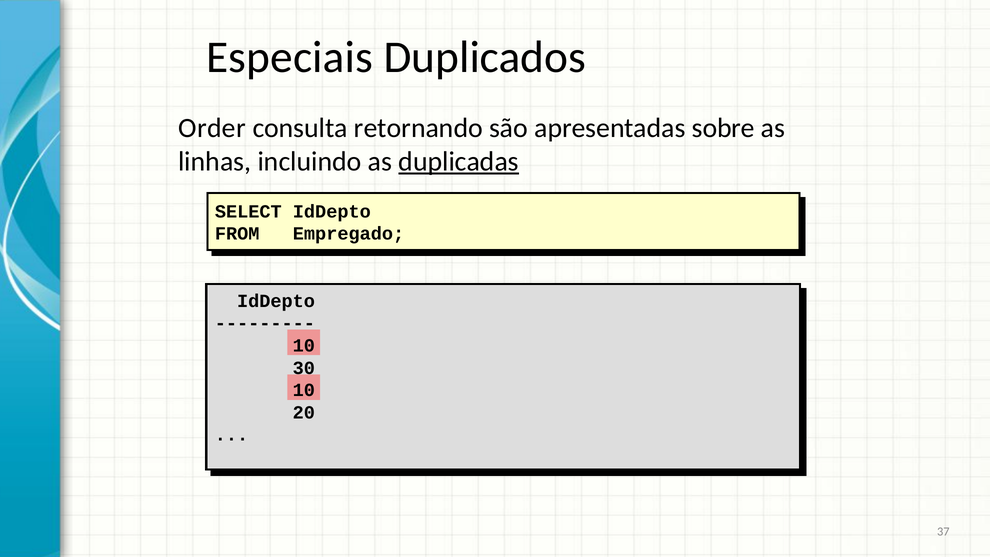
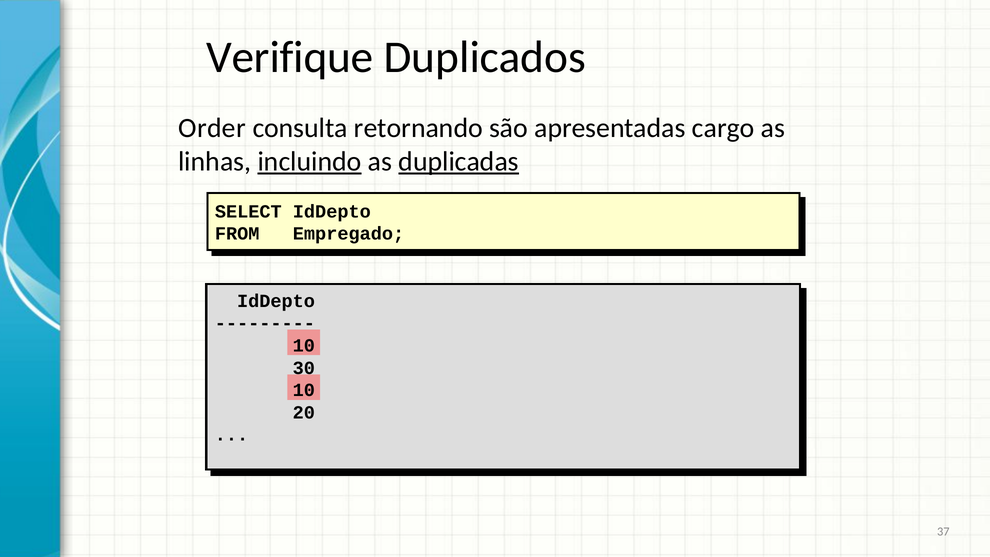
Especiais: Especiais -> Verifique (290, 57)
sobre: sobre -> cargo (723, 128)
incluindo underline: none -> present (310, 161)
